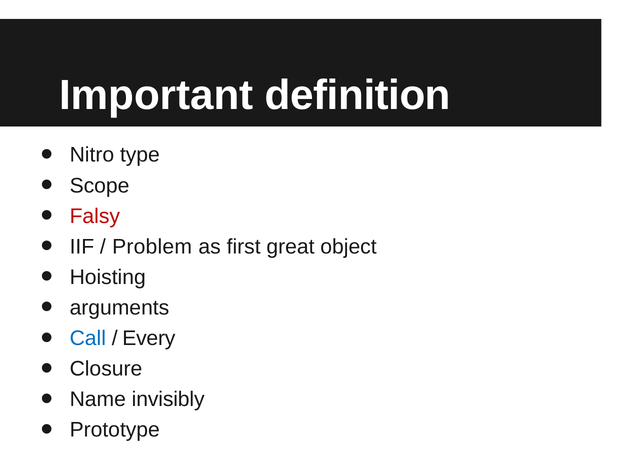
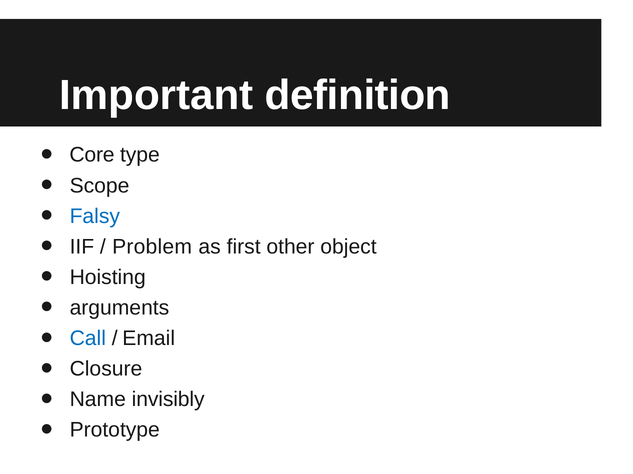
Nitro: Nitro -> Core (92, 155)
Falsy colour: red -> blue (95, 216)
great: great -> other (290, 247)
Every: Every -> Email (149, 339)
